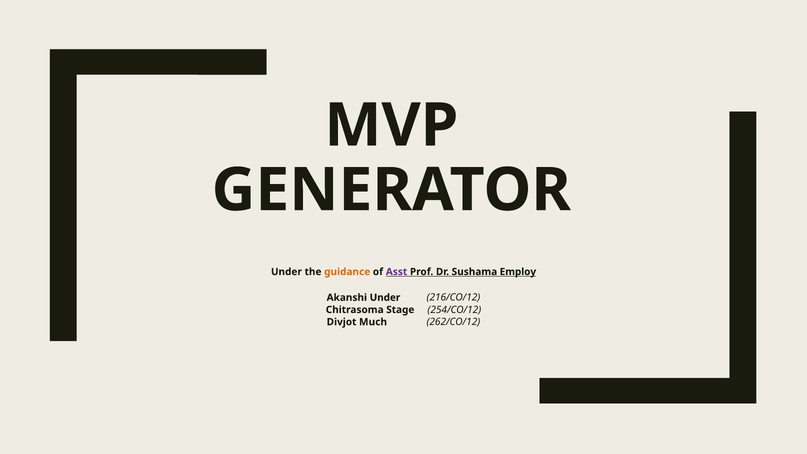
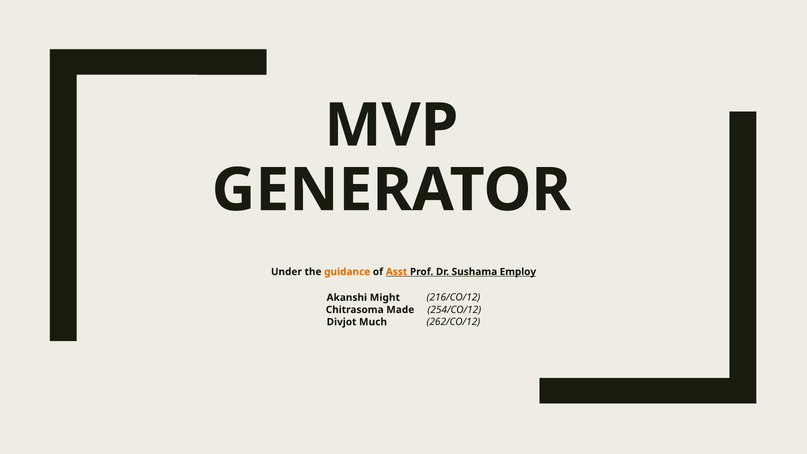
Asst colour: purple -> orange (397, 272)
Akanshi Under: Under -> Might (385, 297)
Stage: Stage -> Made (400, 310)
